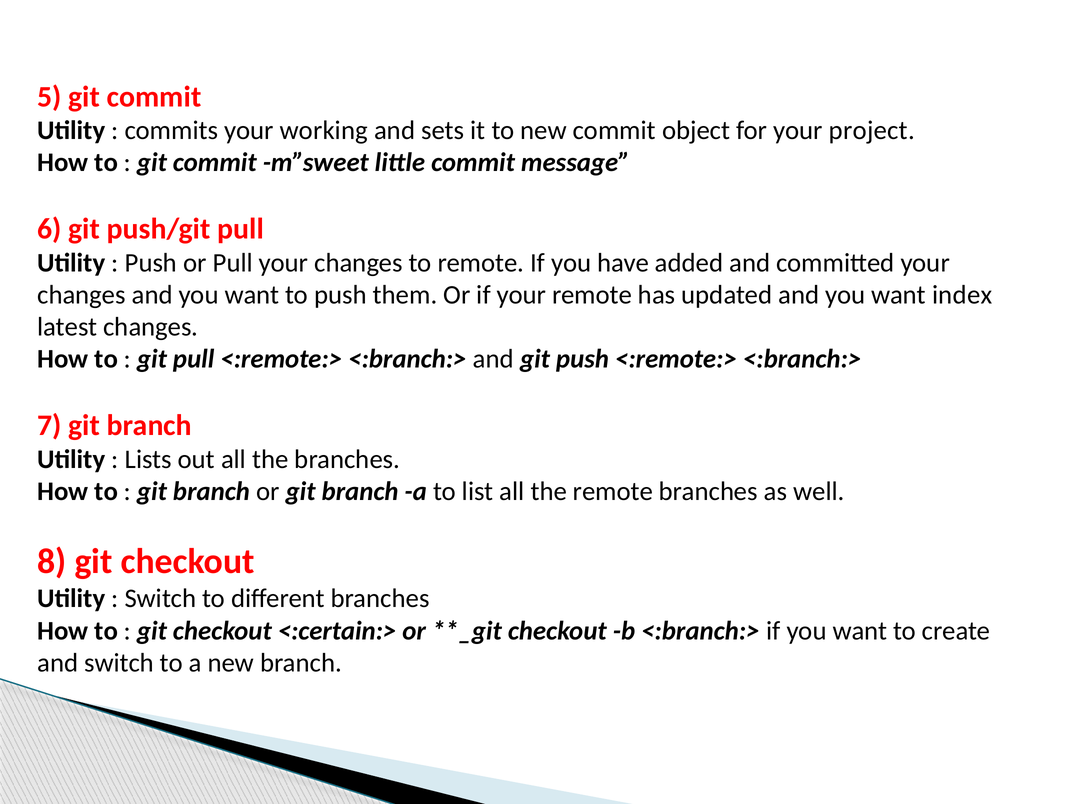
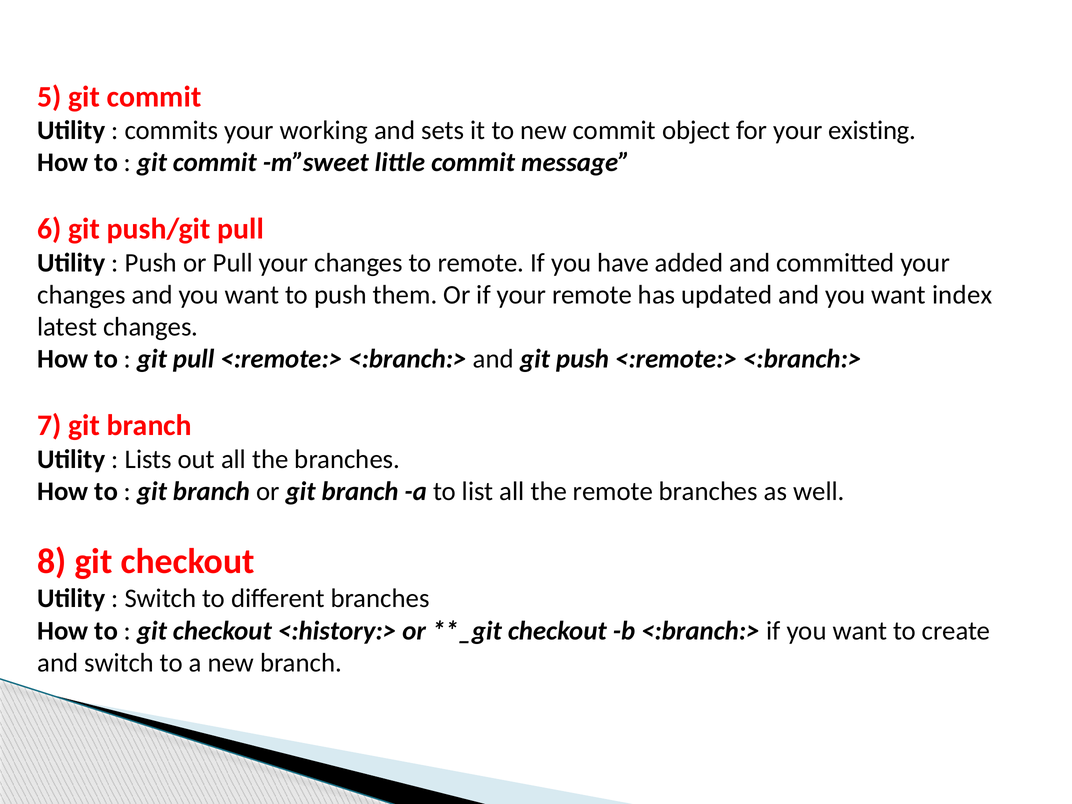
project: project -> existing (872, 130)
<:certain:>: <:certain:> -> <:history:> (337, 631)
